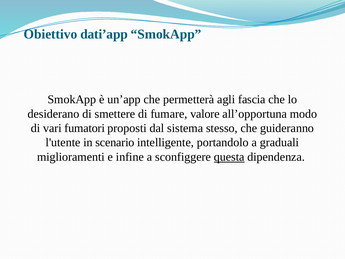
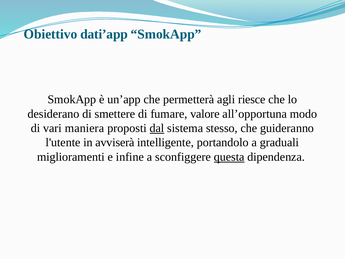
fascia: fascia -> riesce (252, 99)
fumatori: fumatori -> maniera (85, 128)
dal underline: none -> present (157, 128)
scenario: scenario -> avviserà (115, 142)
